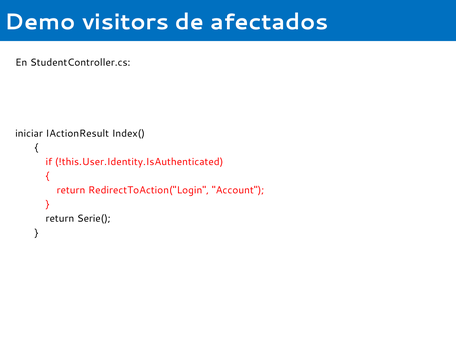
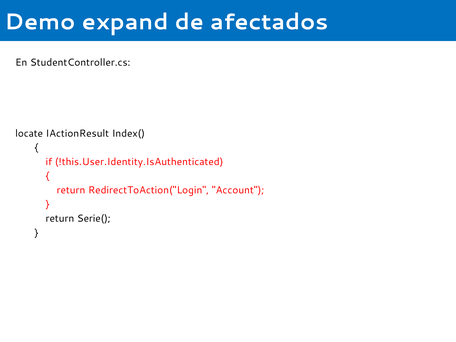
visitors: visitors -> expand (125, 22)
iniciar: iniciar -> locate (29, 133)
